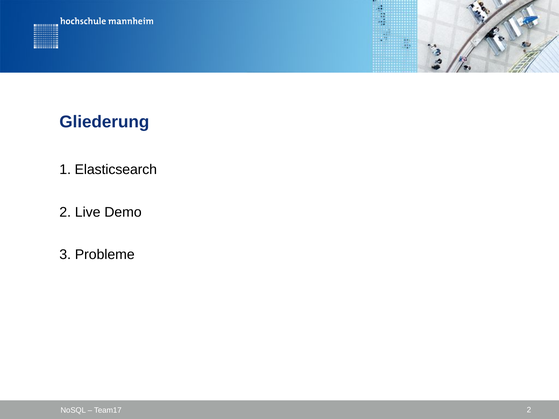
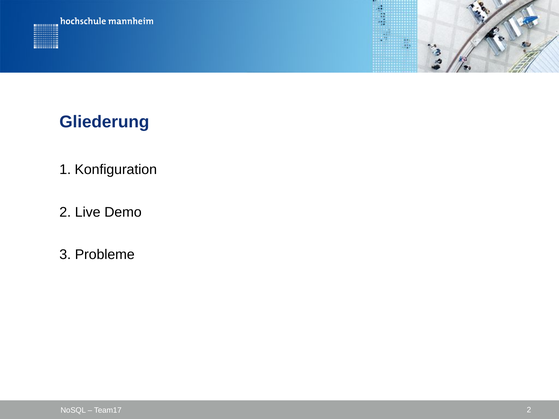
Elasticsearch: Elasticsearch -> Konfiguration (116, 170)
